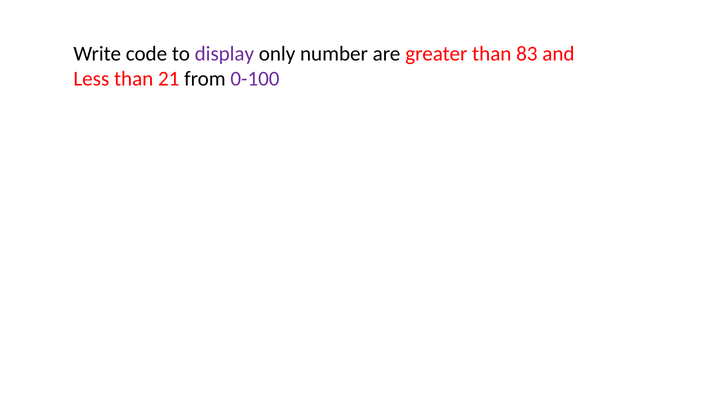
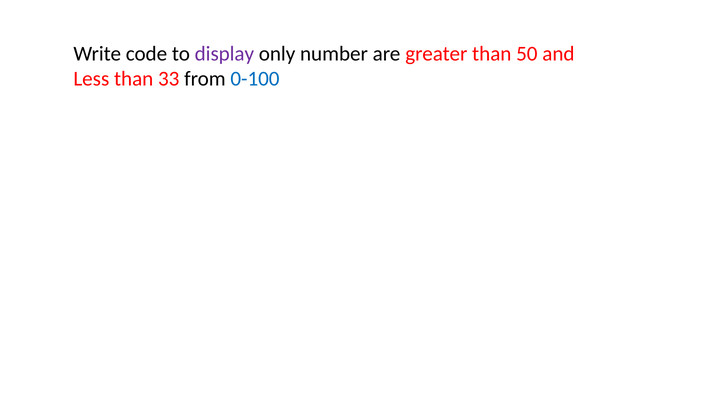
83: 83 -> 50 (527, 54)
21: 21 -> 33 (169, 79)
0-100 colour: purple -> blue (255, 79)
